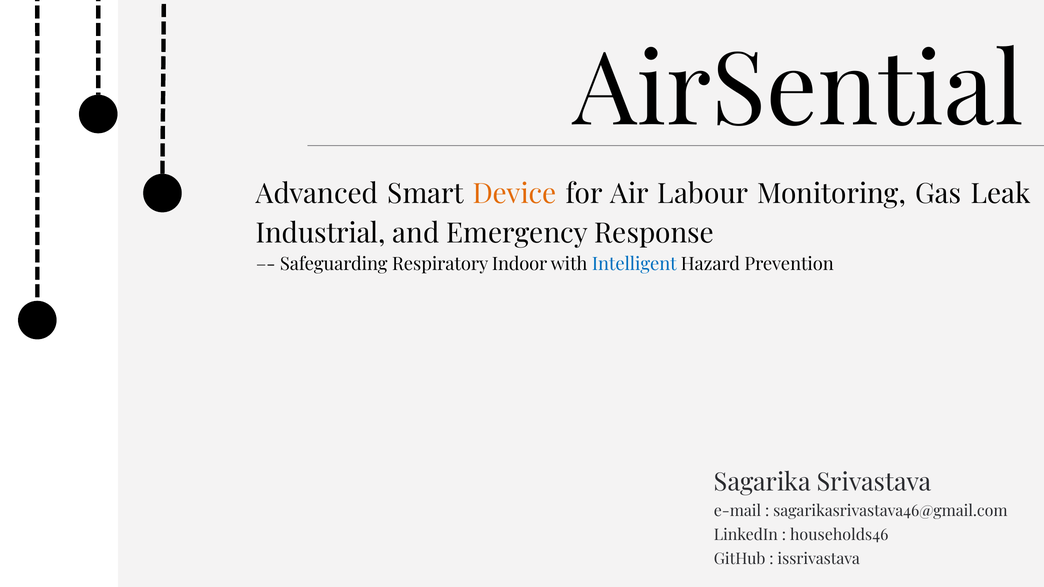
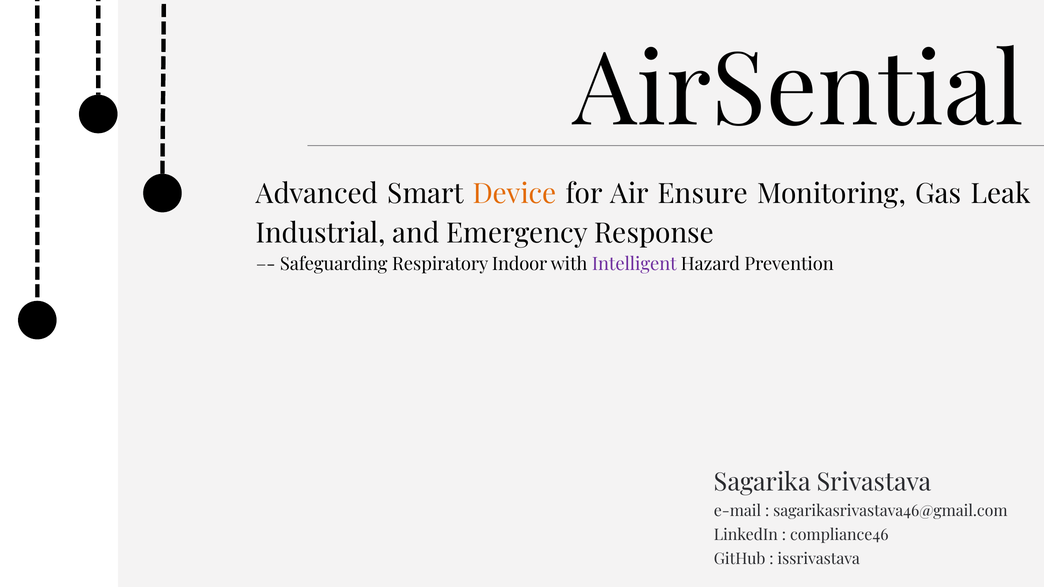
Labour: Labour -> Ensure (703, 194)
Intelligent colour: blue -> purple (634, 264)
households46: households46 -> compliance46 (839, 535)
